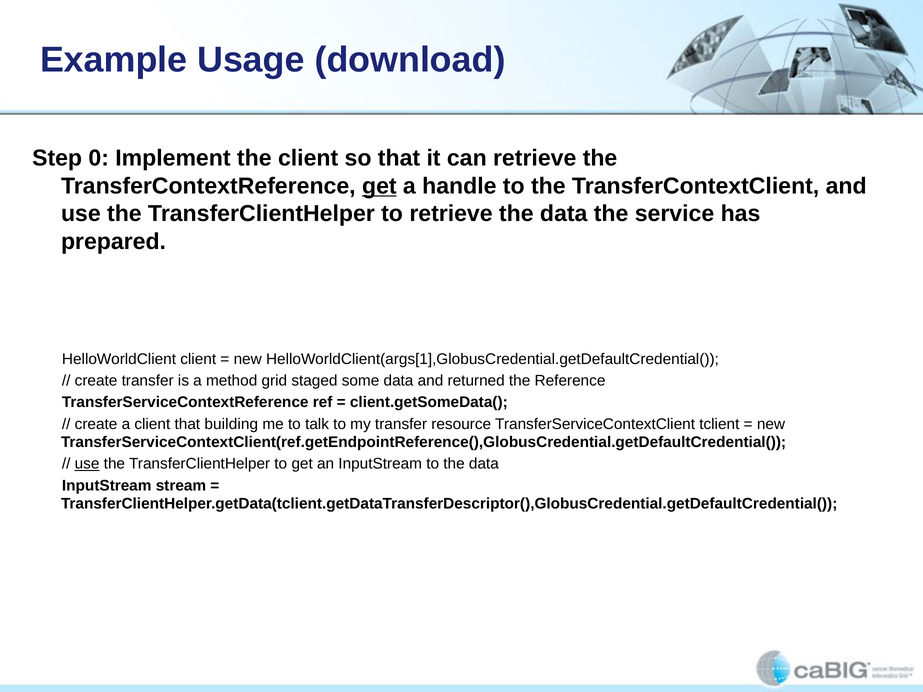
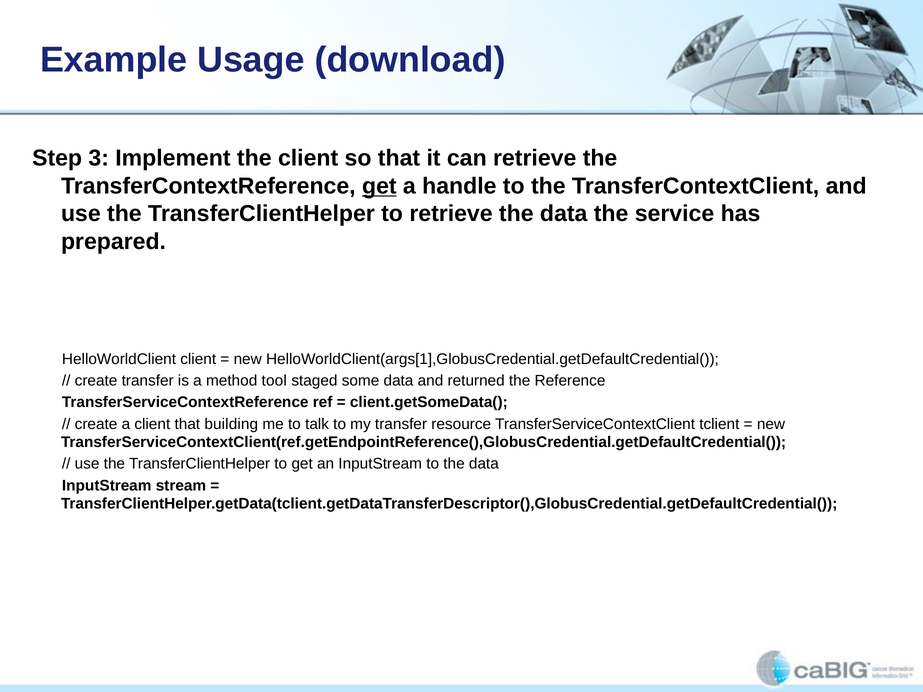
0: 0 -> 3 (99, 158)
grid: grid -> tool (274, 381)
use underline: present -> none (87, 464)
